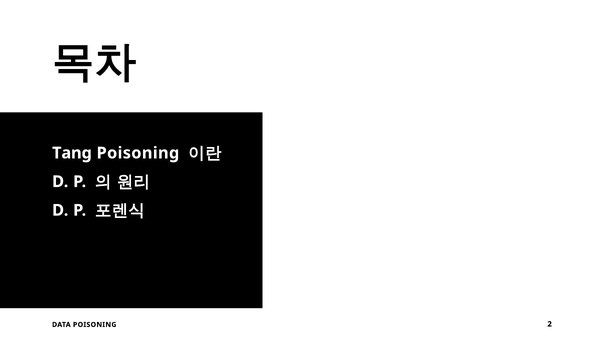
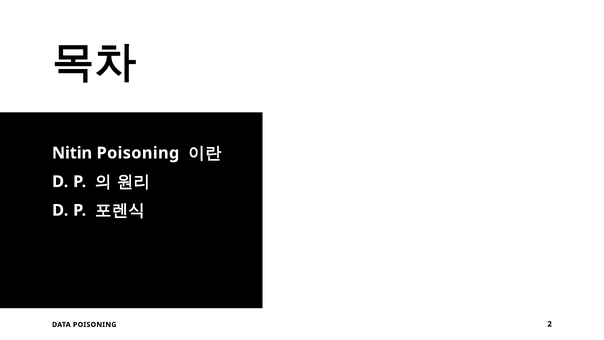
Tang: Tang -> Nitin (72, 153)
